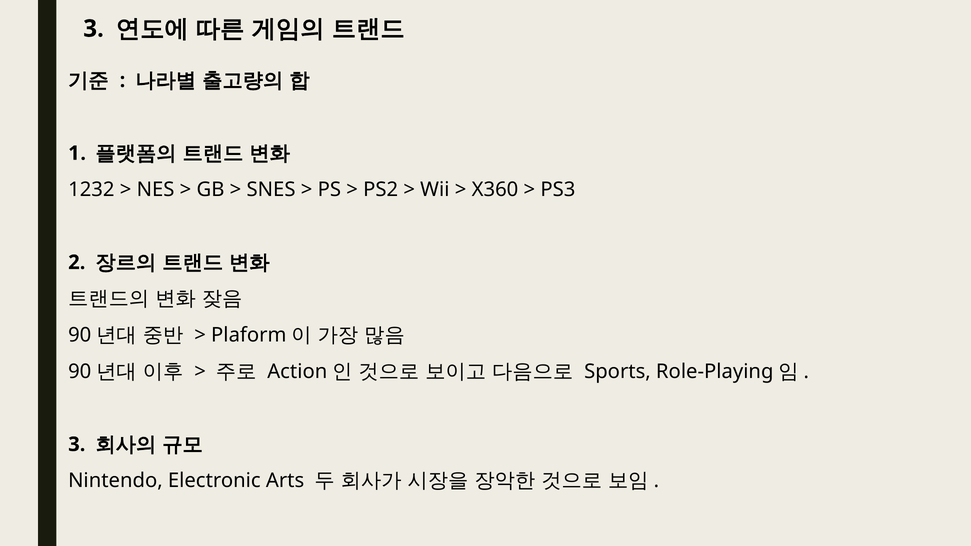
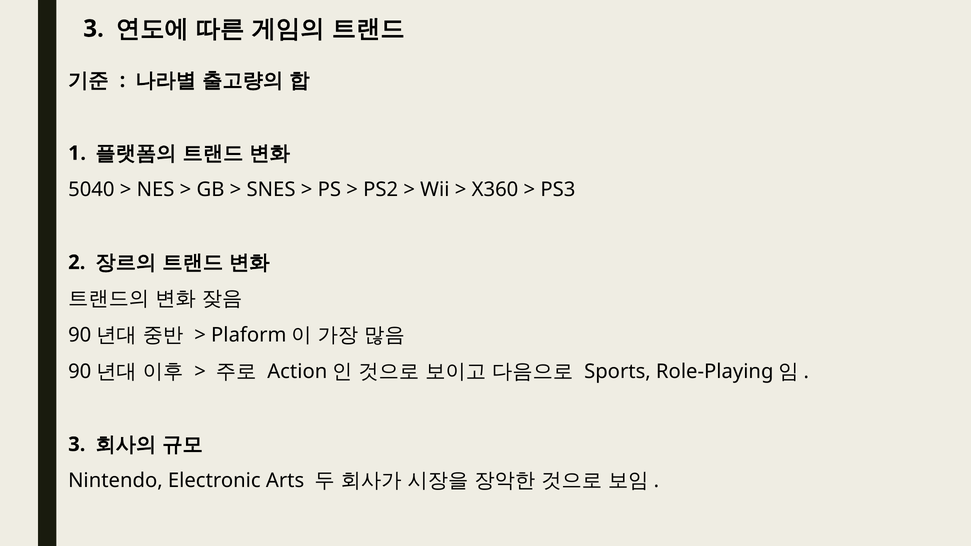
1232: 1232 -> 5040 (91, 190)
